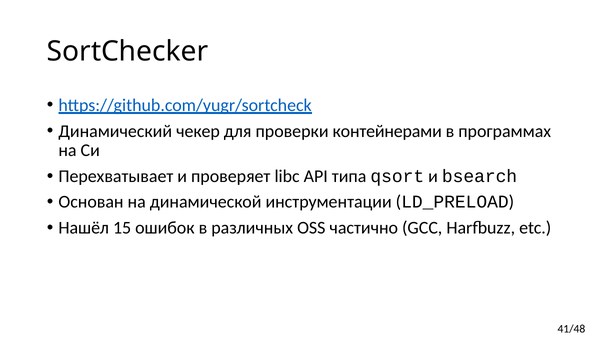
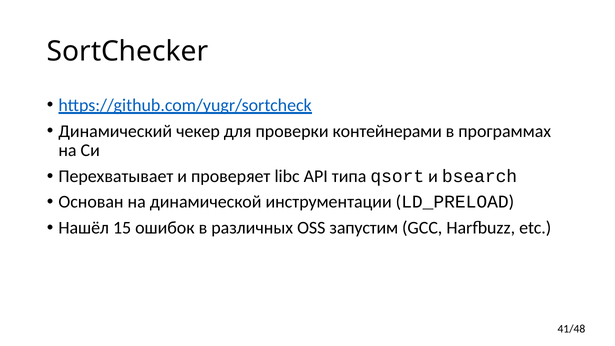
частично: частично -> запустим (364, 228)
